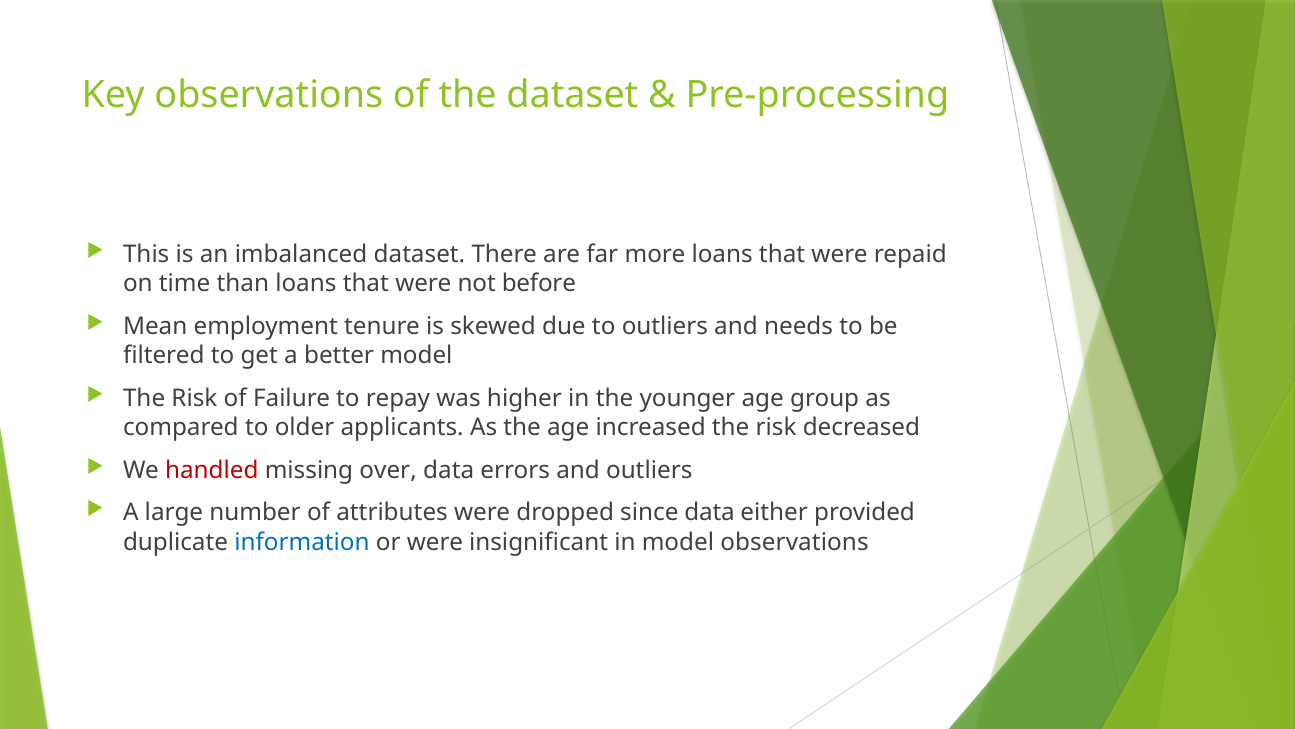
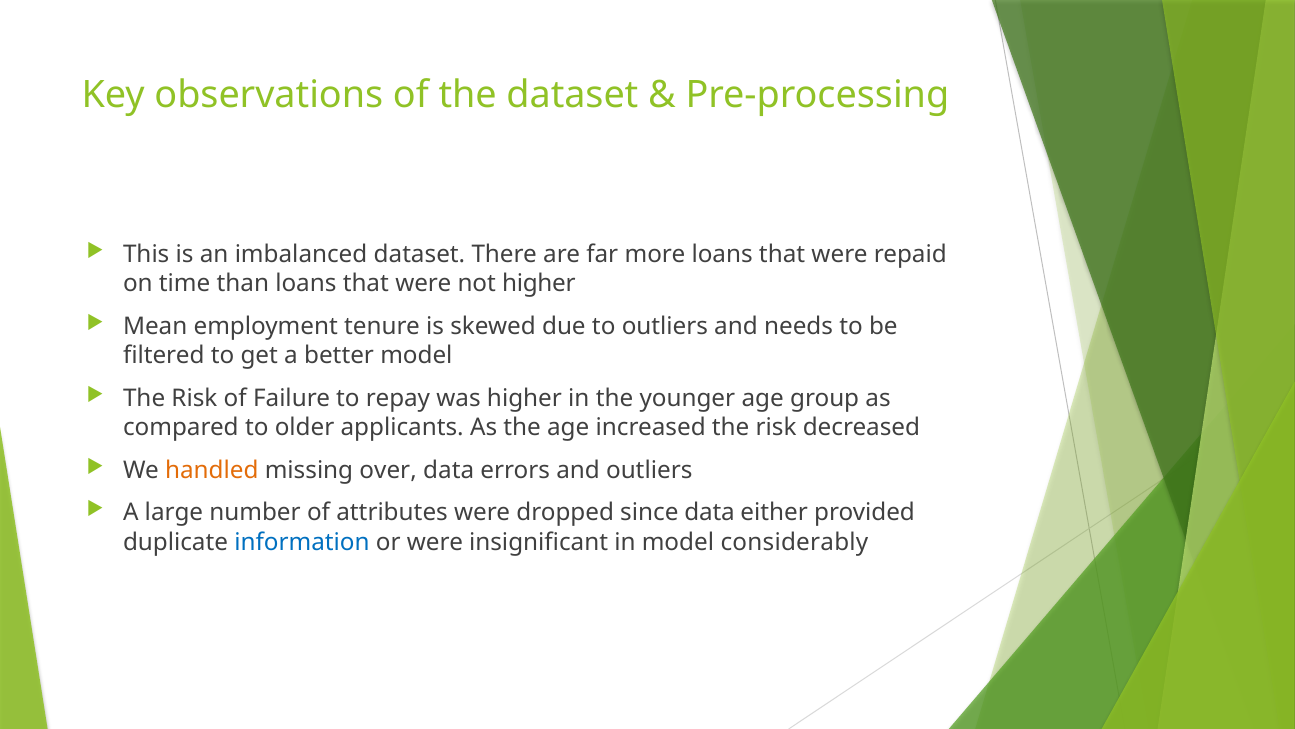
not before: before -> higher (539, 284)
handled colour: red -> orange (212, 470)
model observations: observations -> considerably (794, 542)
